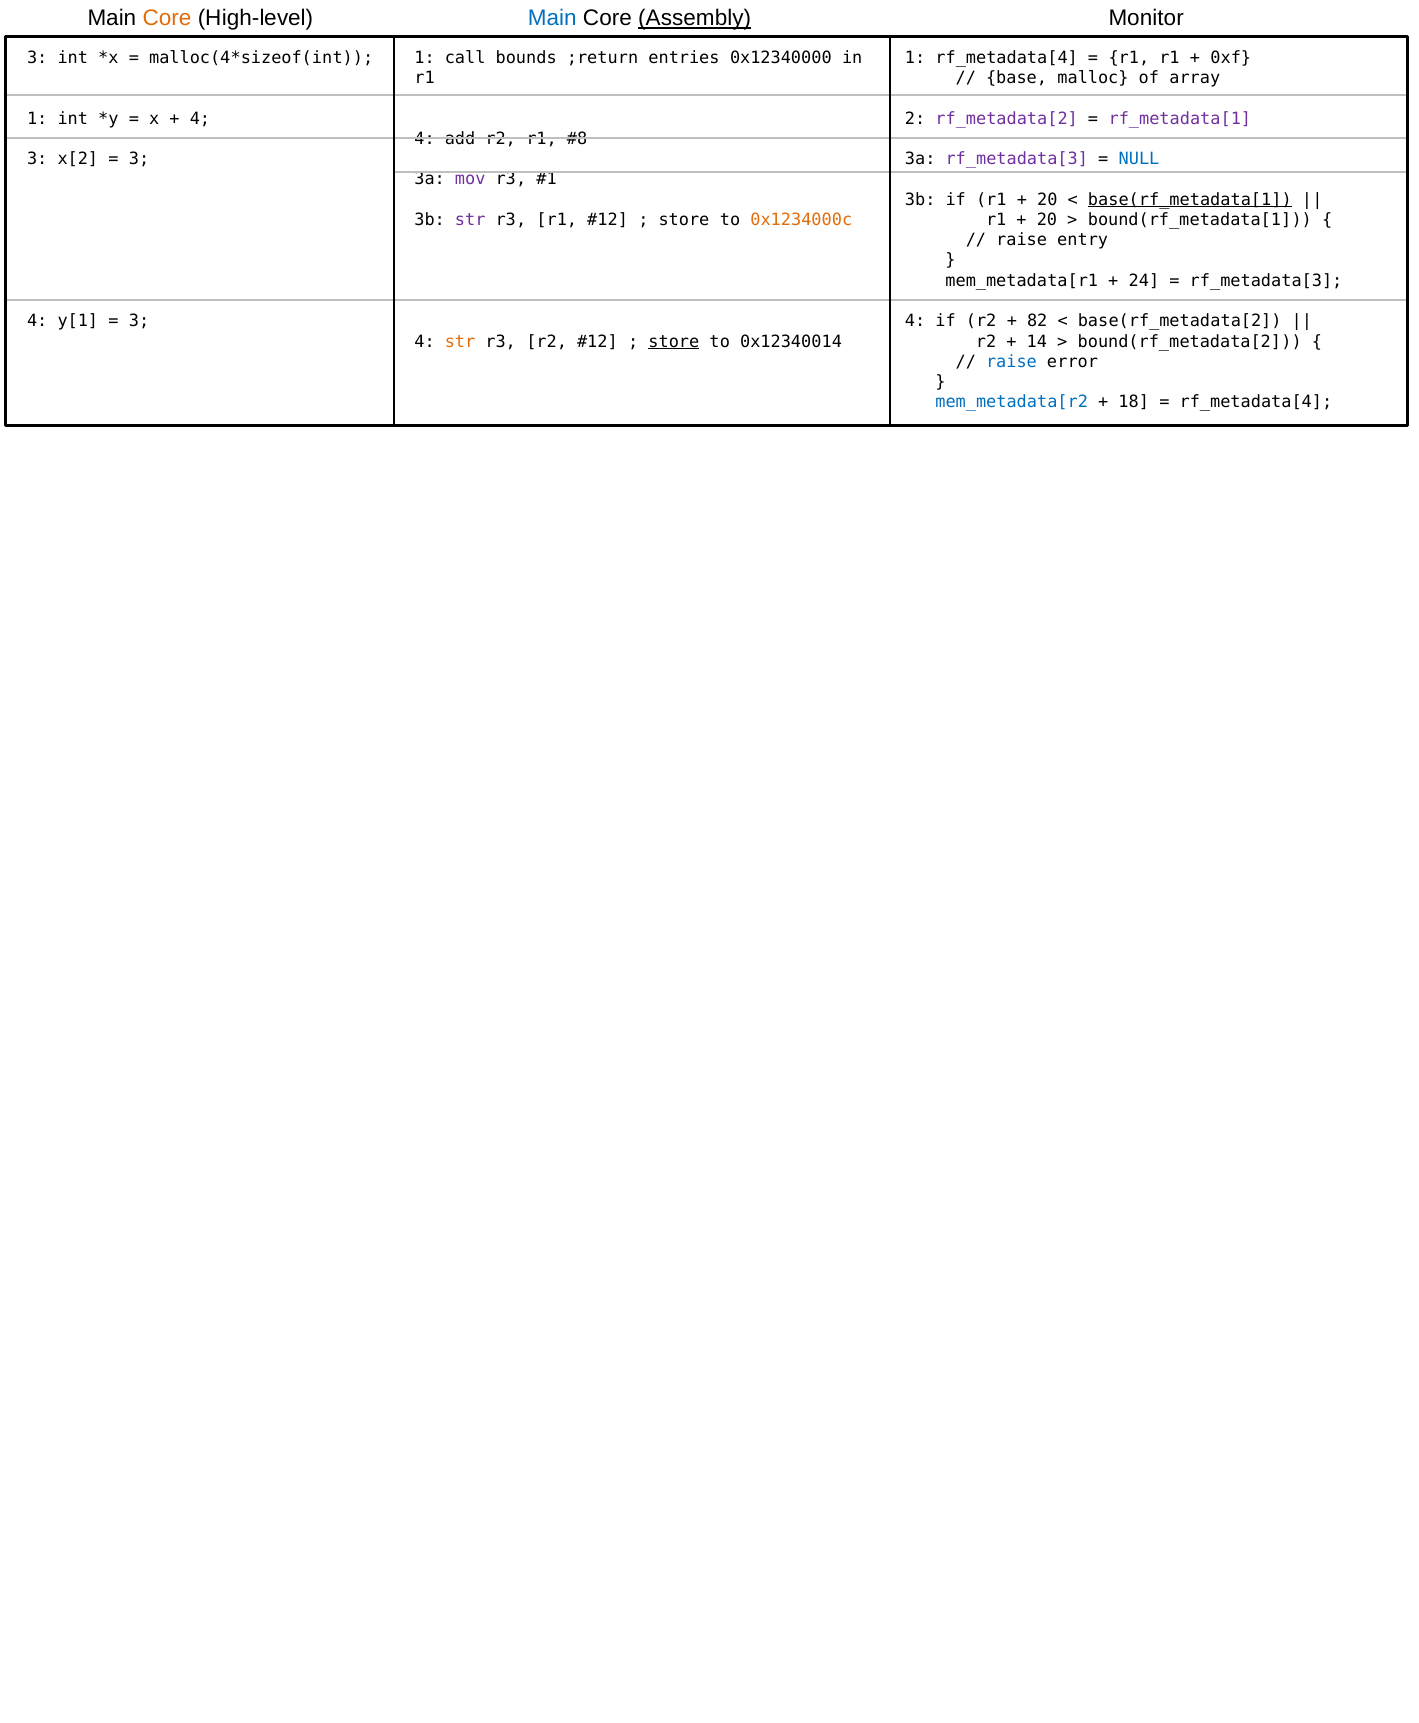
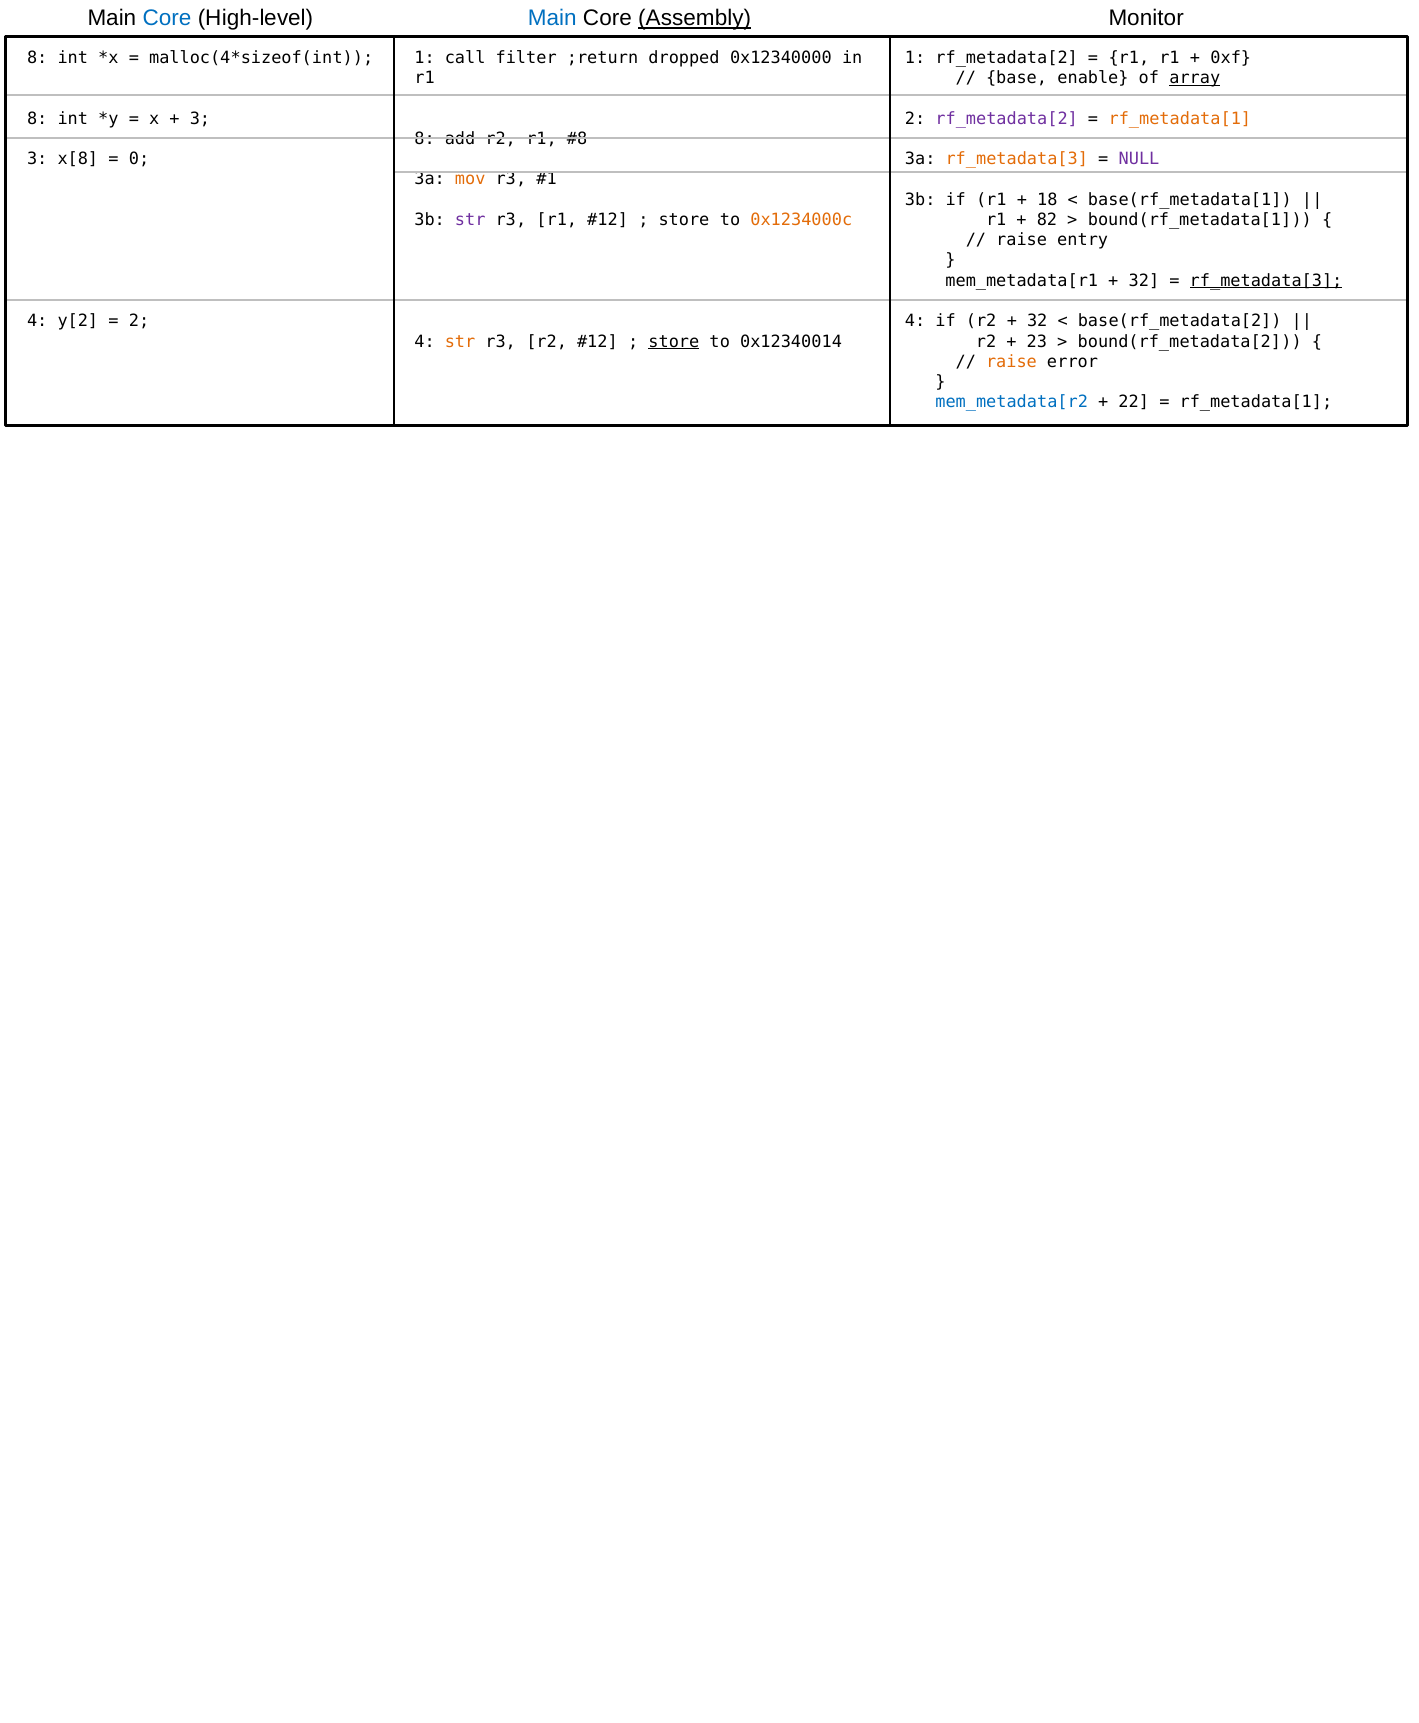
Core colour: orange -> blue (167, 18)
3: 3 -> 8 (37, 58)
bounds: bounds -> filter (526, 58)
entries: entries -> dropped (684, 58)
1 rf_metadata[4: rf_metadata[4 -> rf_metadata[2 (1007, 58)
malloc: malloc -> enable (1093, 78)
array underline: none -> present (1195, 78)
1: 1 -> 8 (37, 119)
4: 4 -> 3 (200, 119)
rf_metadata[1 colour: purple -> orange (1180, 119)
4: 4 -> 8 (425, 139)
x[2: x[2 -> x[8 (78, 159)
3: 3 -> 0 (139, 159)
rf_metadata[3 colour: purple -> orange (1017, 159)
NULL colour: blue -> purple (1139, 159)
mov colour: purple -> orange (470, 179)
20: 20 -> 18 (1047, 200)
base(rf_metadata[1 underline: present -> none (1190, 200)
20: 20 -> 82 (1047, 220)
24: 24 -> 32 (1144, 281)
rf_metadata[3 underline: none -> present (1266, 281)
y[1: y[1 -> y[2 (78, 321)
3: 3 -> 2 (139, 321)
82: 82 -> 32 (1037, 321)
14: 14 -> 23 (1037, 342)
raise colour: blue -> orange (1011, 362)
18: 18 -> 22 (1134, 402)
rf_metadata[4: rf_metadata[4 -> rf_metadata[1 (1256, 402)
